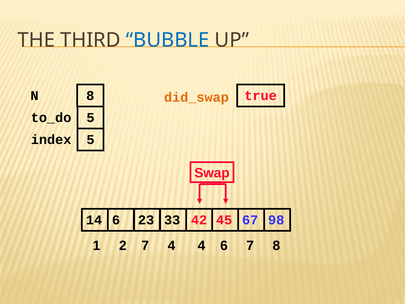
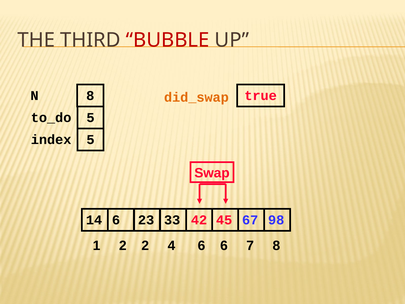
BUBBLE colour: blue -> red (168, 40)
2 7: 7 -> 2 (145, 245)
4 4: 4 -> 6 (201, 245)
